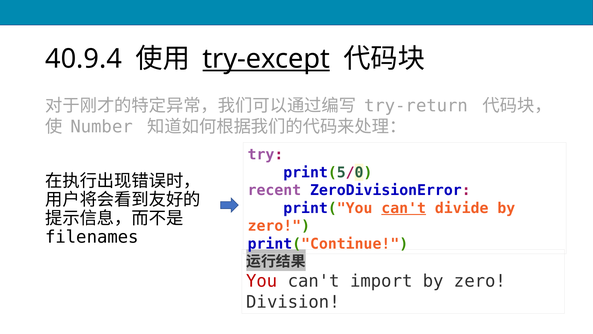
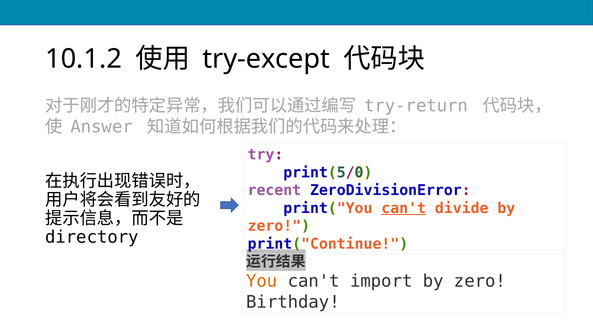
40.9.4: 40.9.4 -> 10.1.2 (84, 59)
try-except underline: present -> none (266, 59)
Number: Number -> Answer (102, 126)
filenames: filenames -> directory (92, 237)
You colour: red -> orange (262, 281)
Division: Division -> Birthday (293, 302)
